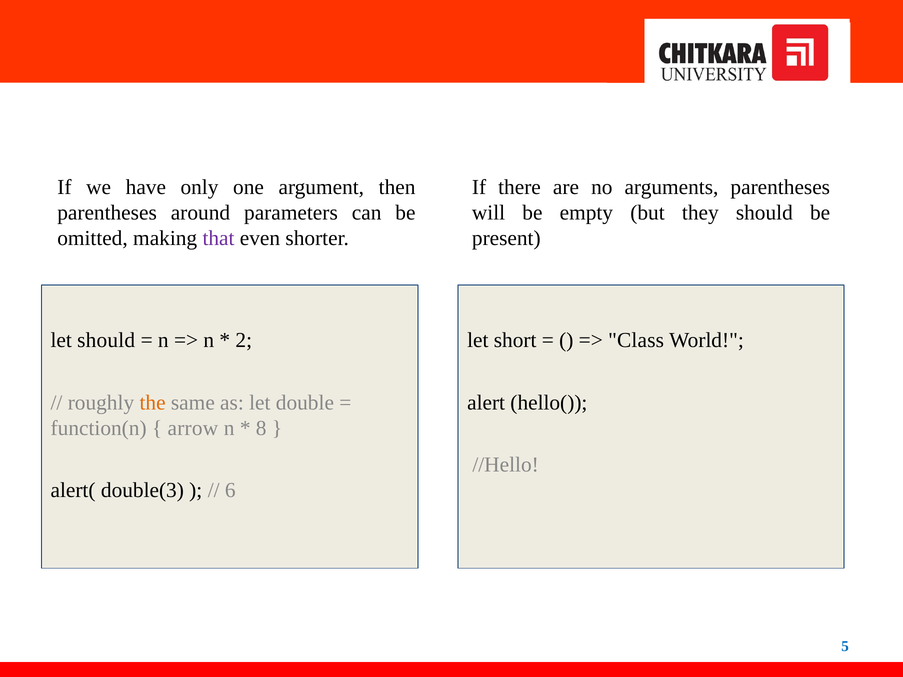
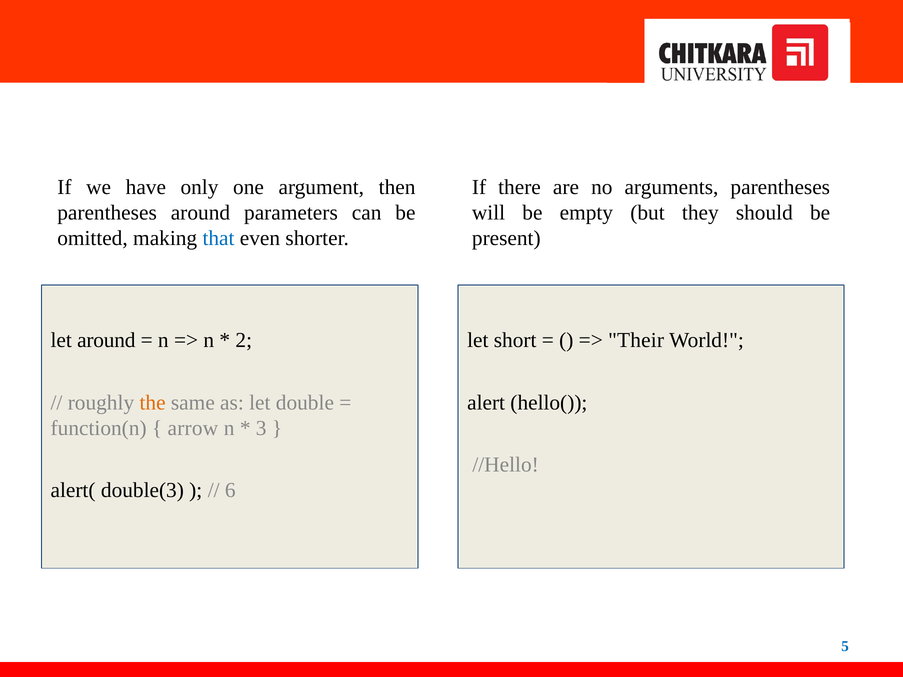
that colour: purple -> blue (218, 238)
let should: should -> around (106, 340)
Class: Class -> Their (636, 340)
8: 8 -> 3 (261, 428)
